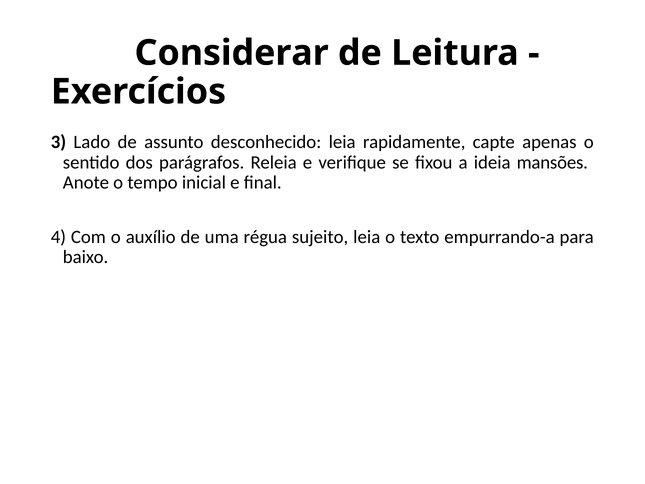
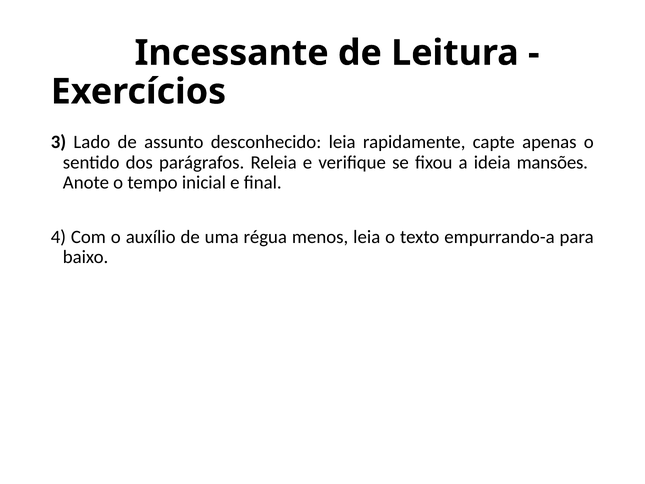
Considerar: Considerar -> Incessante (232, 53)
sujeito: sujeito -> menos (320, 237)
